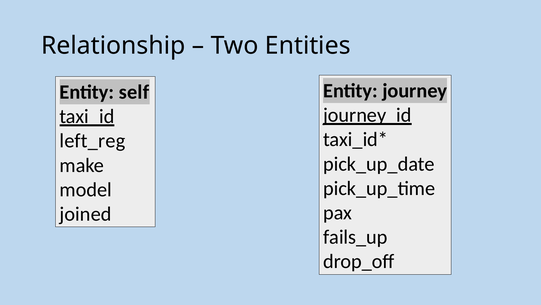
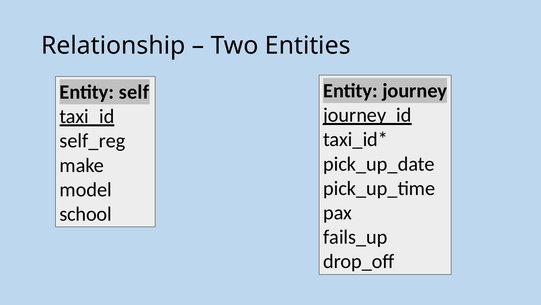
left_reg: left_reg -> self_reg (92, 141)
joined: joined -> school (86, 214)
